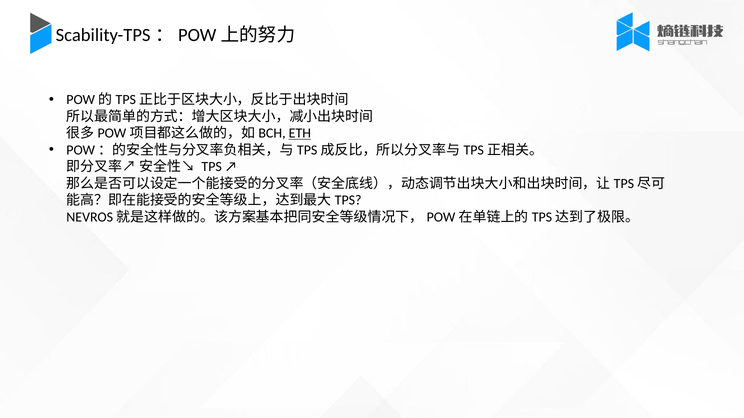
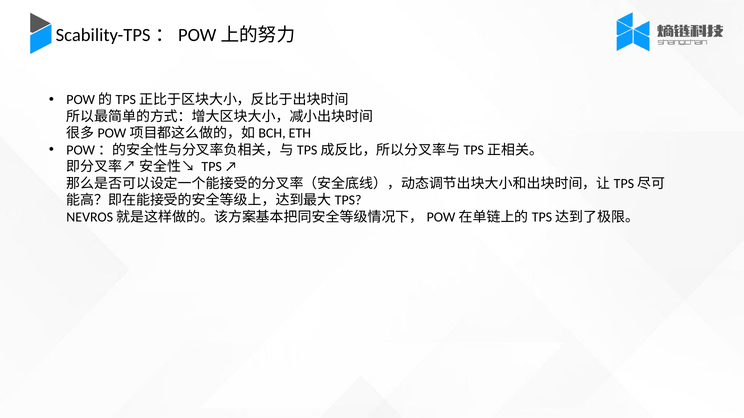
ETH underline: present -> none (300, 133)
